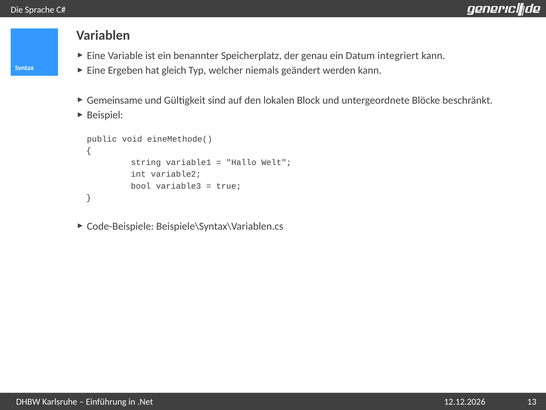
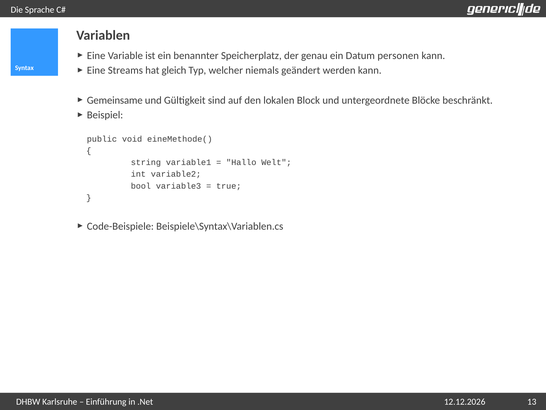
integriert: integriert -> personen (398, 55)
Ergeben: Ergeben -> Streams (125, 70)
